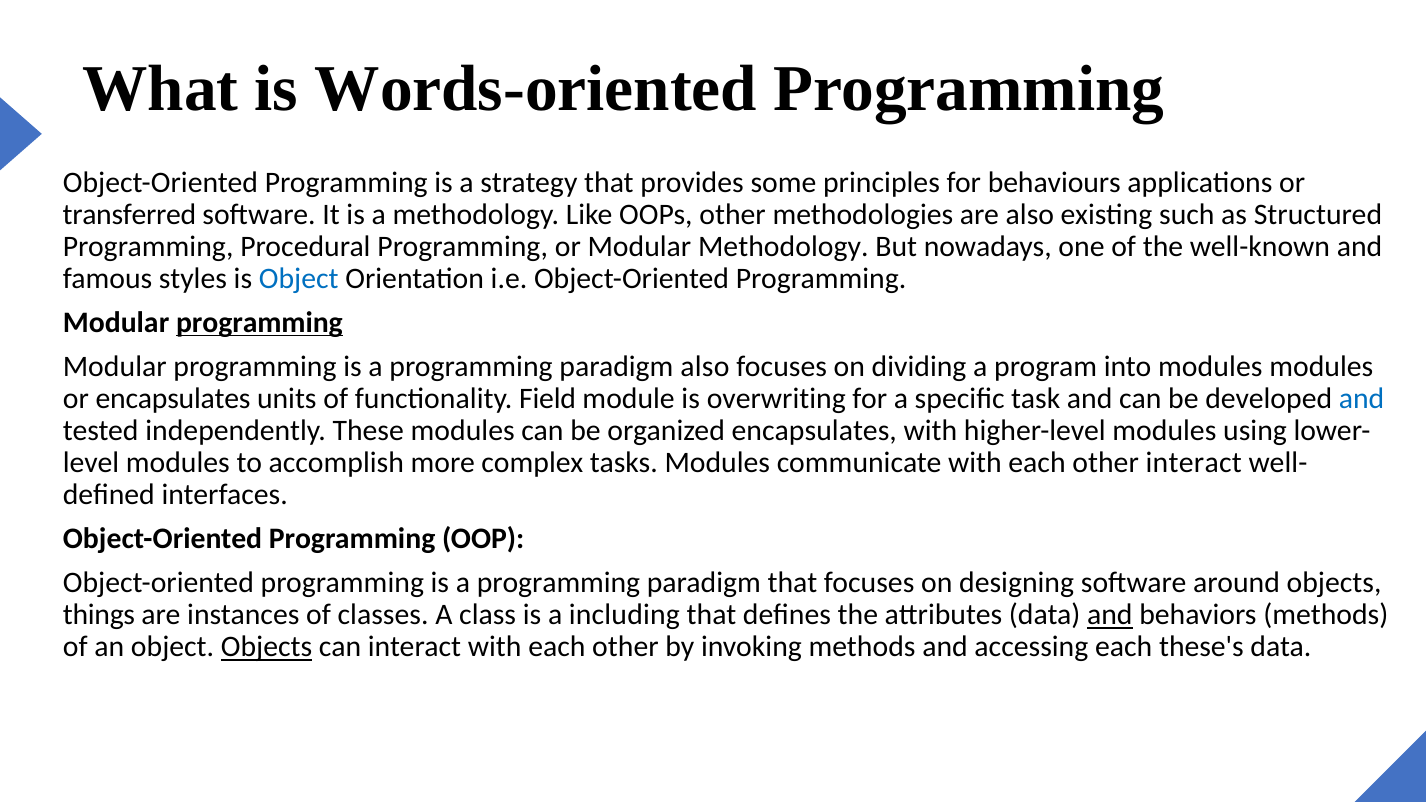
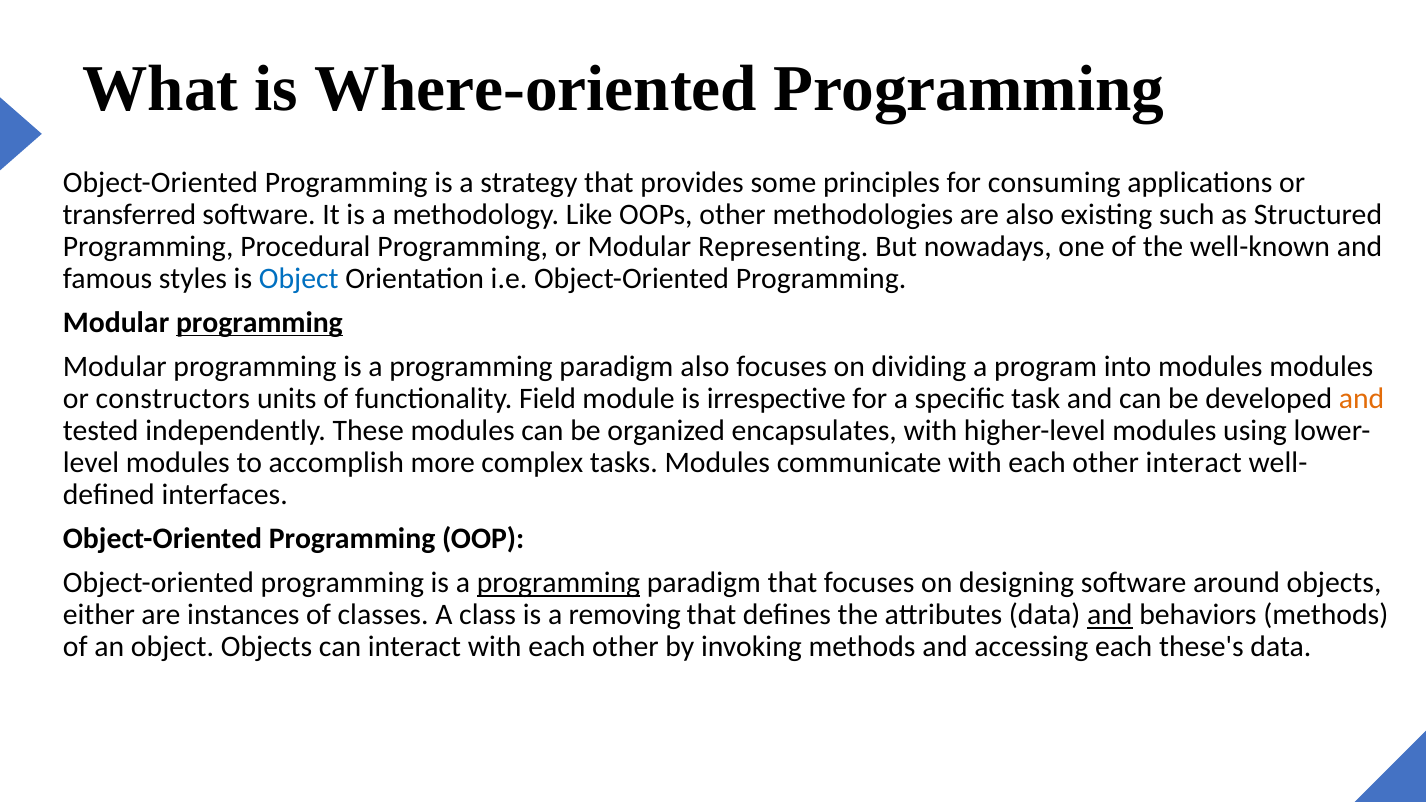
Words-oriented: Words-oriented -> Where-oriented (536, 89)
behaviours: behaviours -> consuming (1054, 183)
Modular Methodology: Methodology -> Representing (783, 247)
or encapsulates: encapsulates -> constructors (173, 399)
overwriting: overwriting -> irrespective (776, 399)
and colour: blue -> orange (1362, 399)
programming underline: none -> present (558, 583)
things: things -> either (99, 615)
including: including -> removing (625, 615)
Objects underline: present -> none (267, 647)
